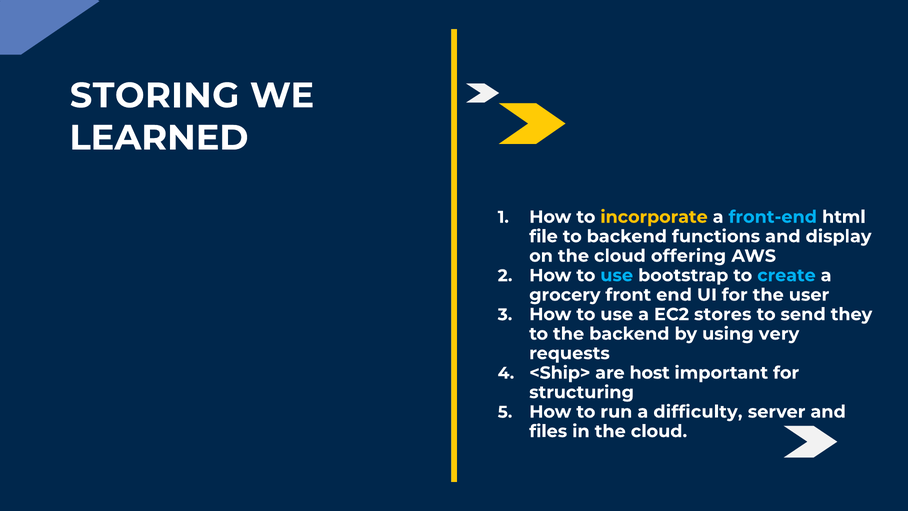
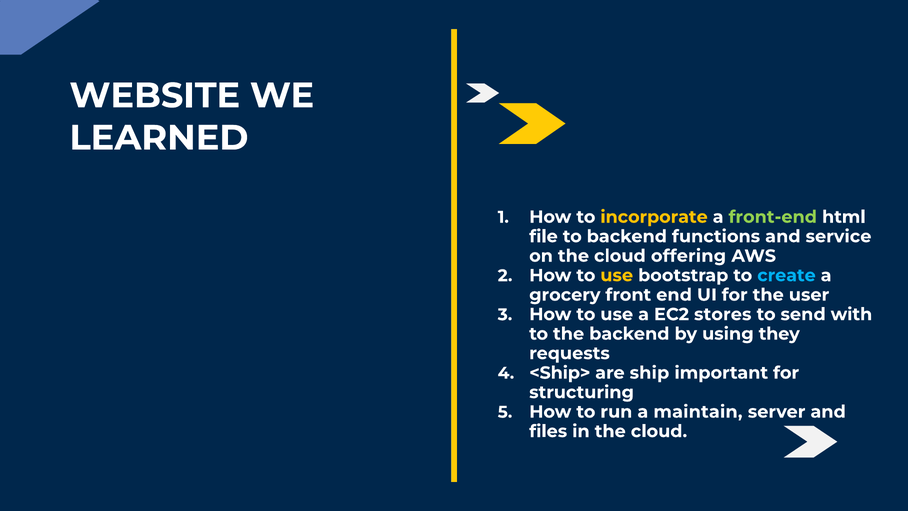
STORING: STORING -> WEBSITE (155, 96)
front-end colour: light blue -> light green (773, 217)
display: display -> service (839, 236)
use colour: light blue -> yellow (617, 275)
they: they -> with (851, 314)
very: very -> they (779, 334)
host: host -> ship (649, 373)
difficulty: difficulty -> maintain (698, 412)
